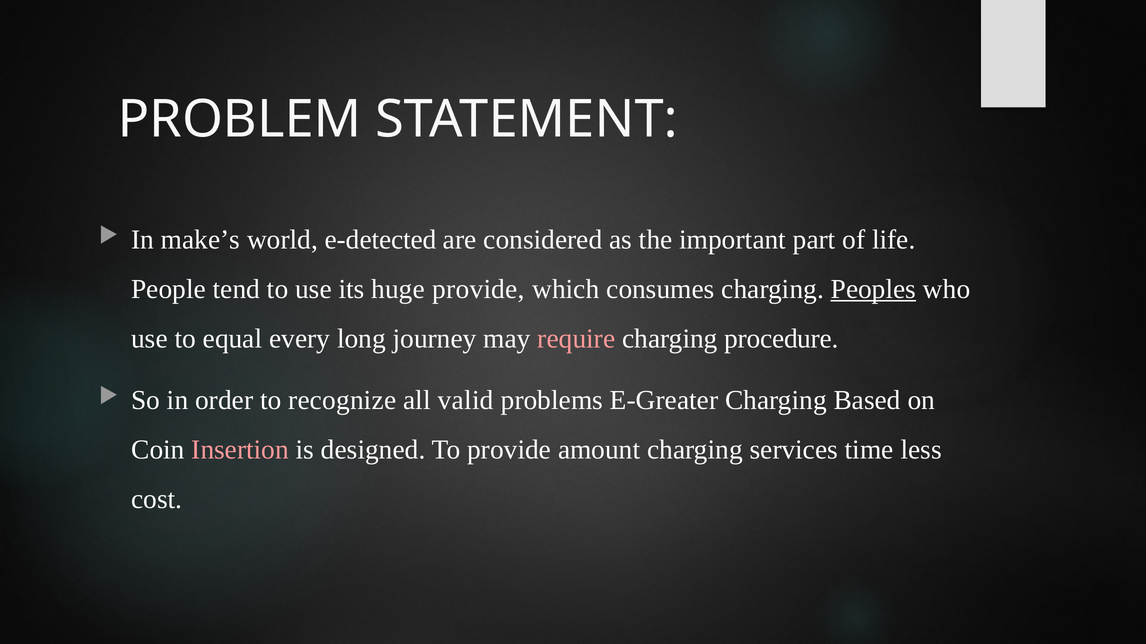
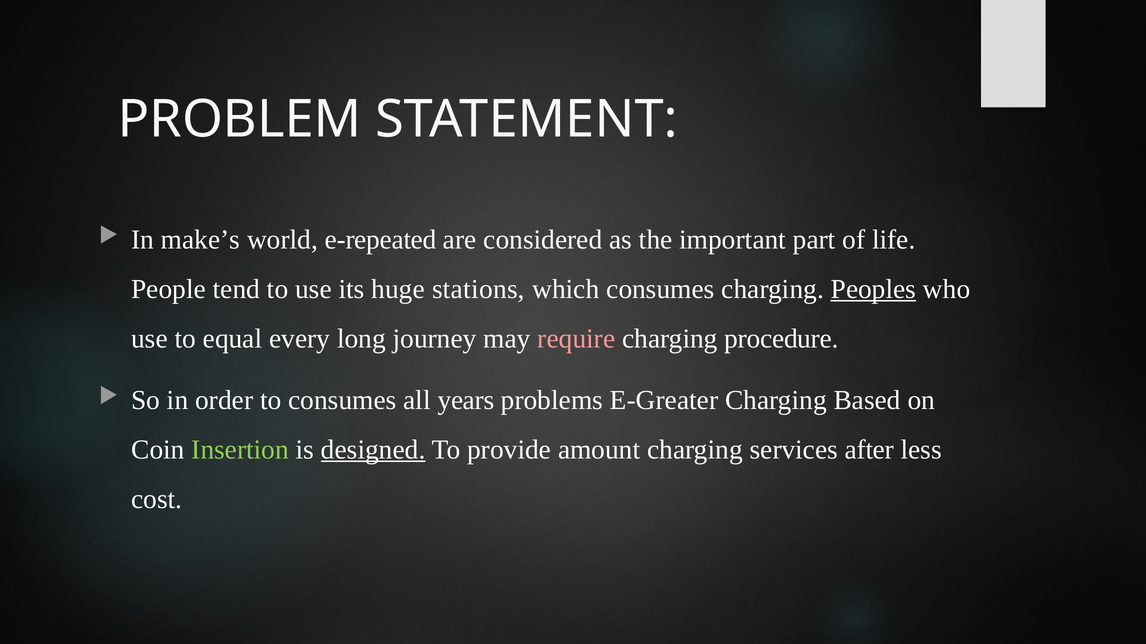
e-detected: e-detected -> e-repeated (381, 240)
huge provide: provide -> stations (478, 289)
to recognize: recognize -> consumes (342, 400)
valid: valid -> years (466, 400)
Insertion colour: pink -> light green (240, 450)
designed underline: none -> present (373, 450)
time: time -> after (869, 450)
